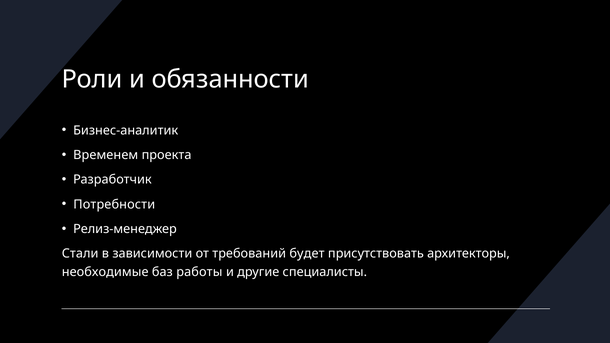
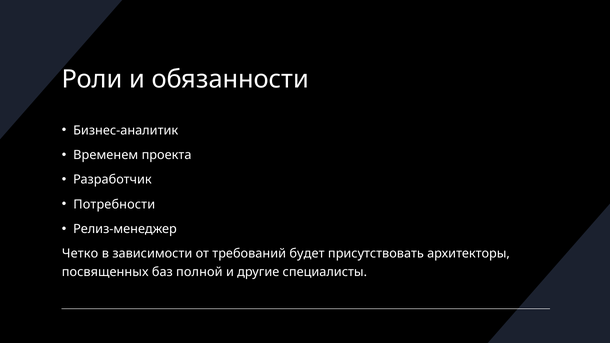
Стали: Стали -> Четко (80, 254)
необходимые: необходимые -> посвященных (105, 272)
работы: работы -> полной (199, 272)
